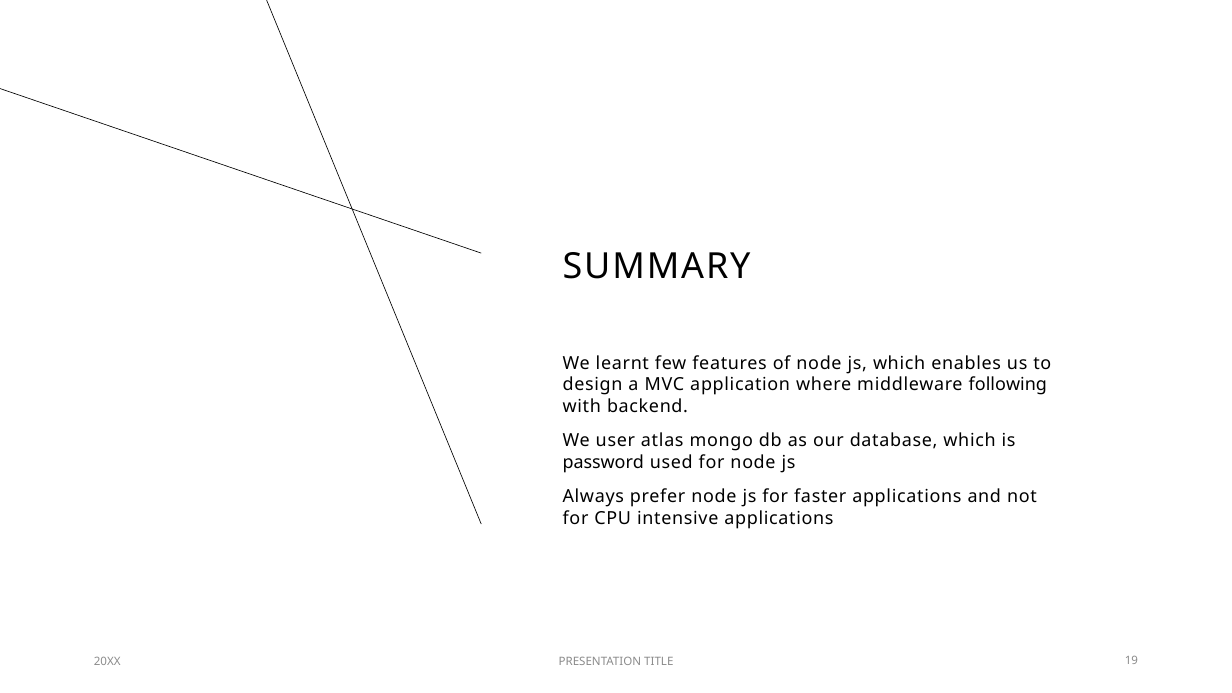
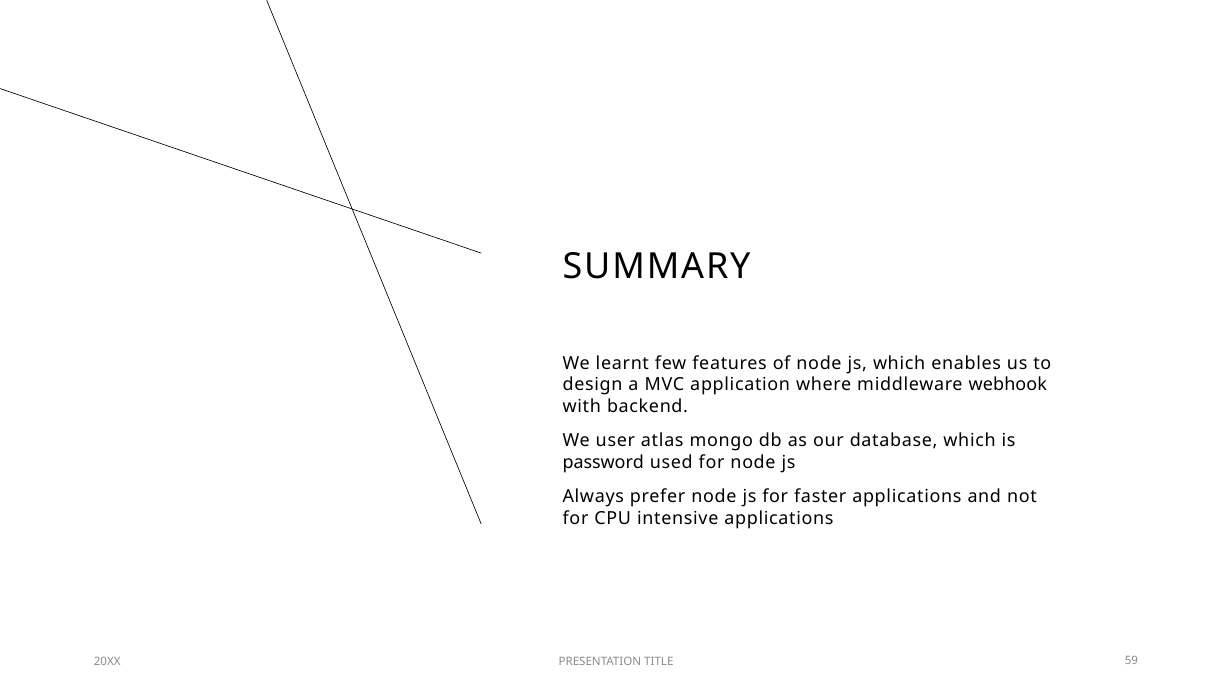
following: following -> webhook (1008, 385)
19: 19 -> 59 (1132, 661)
